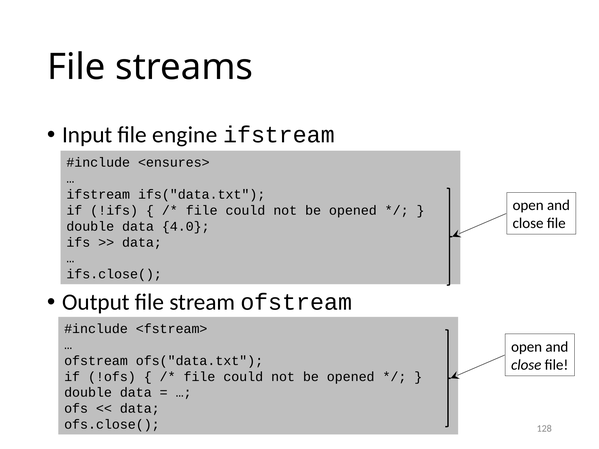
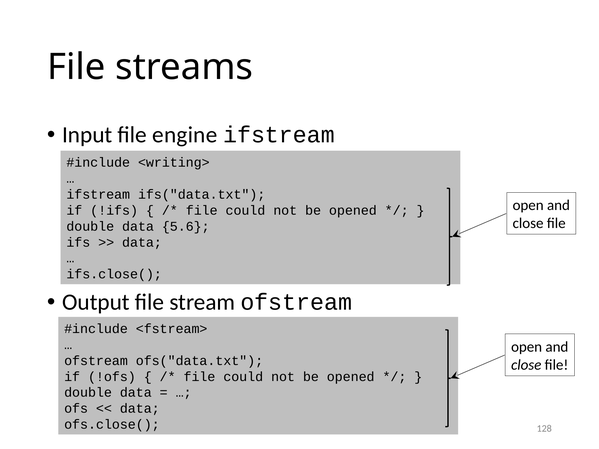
<ensures>: <ensures> -> <writing> (174, 163)
4.0: 4.0 -> 5.6 (186, 226)
